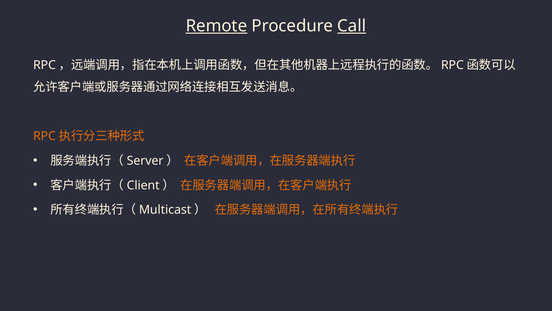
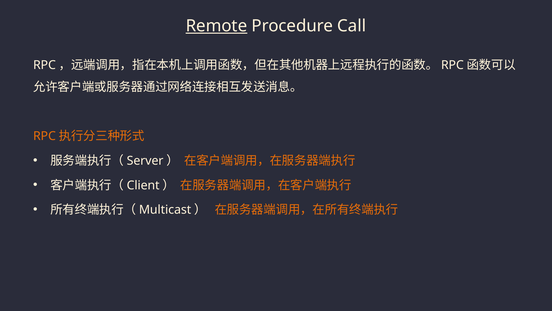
Call underline: present -> none (352, 26)
